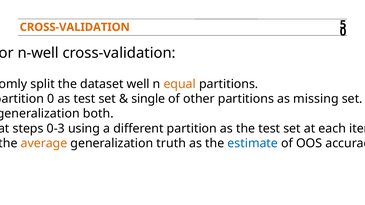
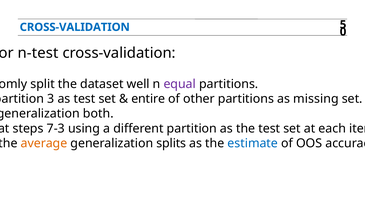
CROSS-VALIDATION colour: orange -> blue (75, 27)
n-well: n-well -> n-test (38, 53)
equal colour: orange -> purple (180, 84)
0: 0 -> 3 (51, 99)
single: single -> entire (148, 99)
0-3: 0-3 -> 7-3 (56, 128)
truth: truth -> splits (171, 143)
